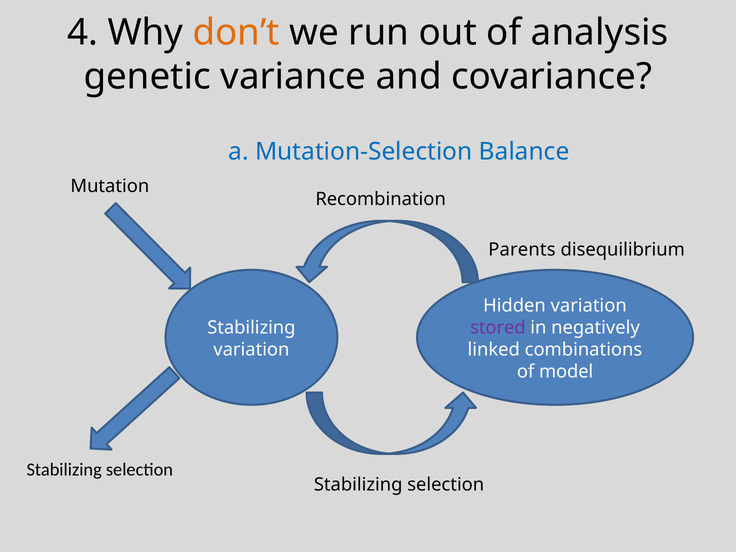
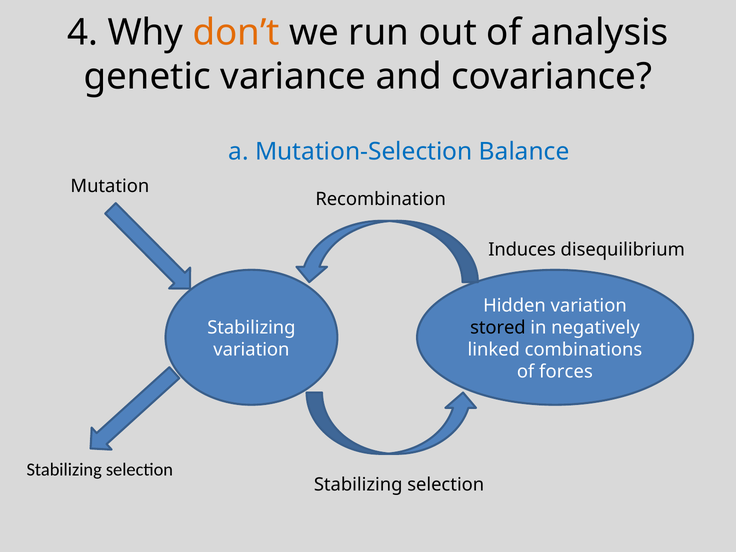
Parents: Parents -> Induces (522, 250)
stored colour: purple -> black (498, 328)
model: model -> forces (566, 372)
